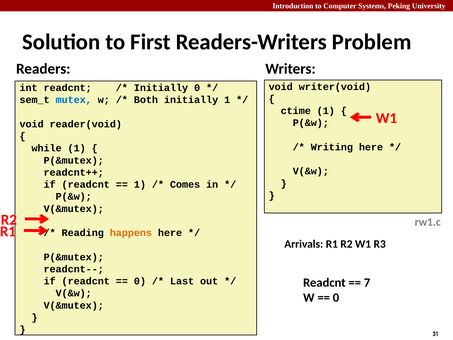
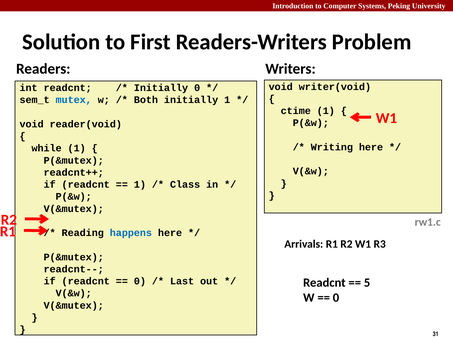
Comes: Comes -> Class (185, 184)
happens colour: orange -> blue (131, 233)
7: 7 -> 5 (367, 282)
